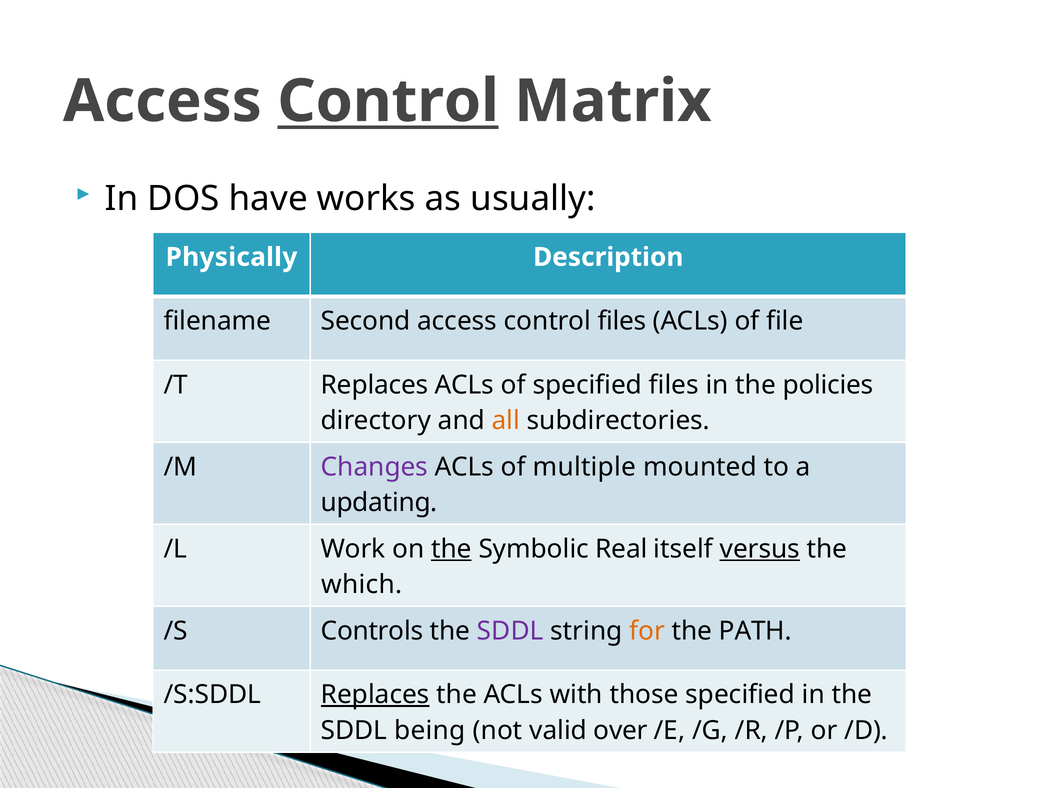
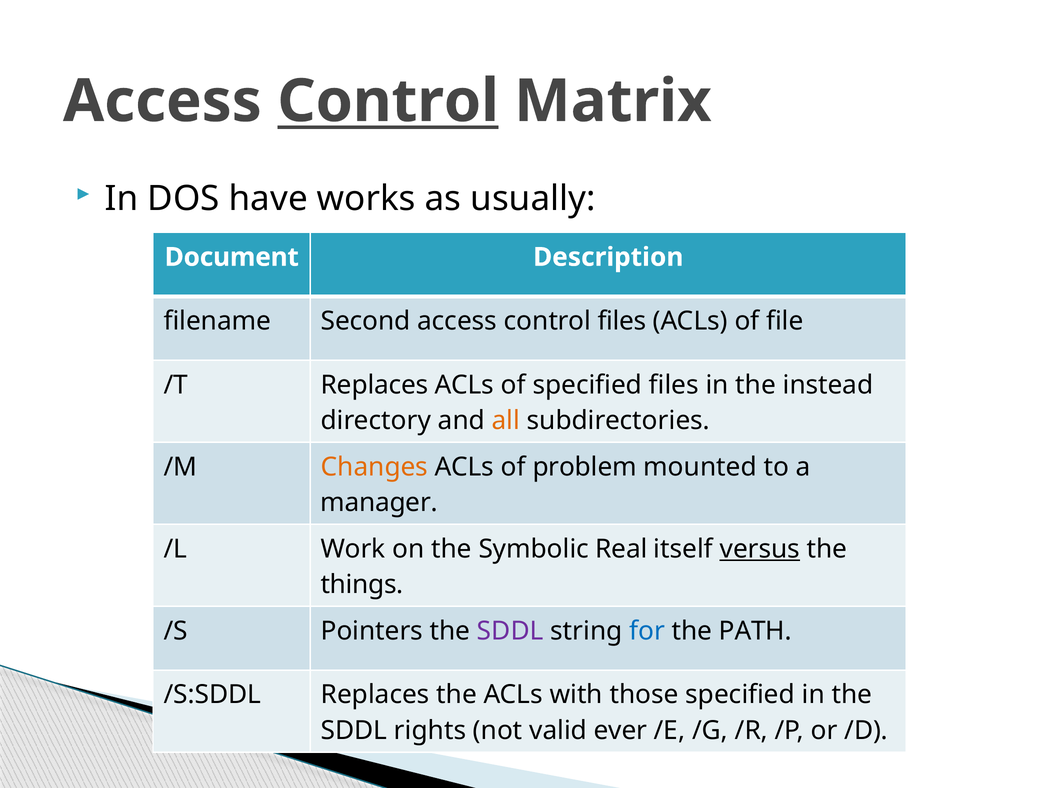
Physically: Physically -> Document (232, 257)
policies: policies -> instead (828, 385)
Changes colour: purple -> orange (374, 467)
multiple: multiple -> problem (585, 467)
updating: updating -> manager (379, 503)
the underline: present -> none (451, 549)
which: which -> things (362, 585)
Controls: Controls -> Pointers (372, 631)
for colour: orange -> blue (647, 631)
Replaces underline: present -> none (375, 695)
being: being -> rights (430, 731)
over: over -> ever (620, 731)
